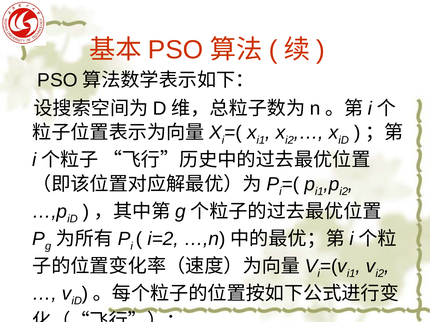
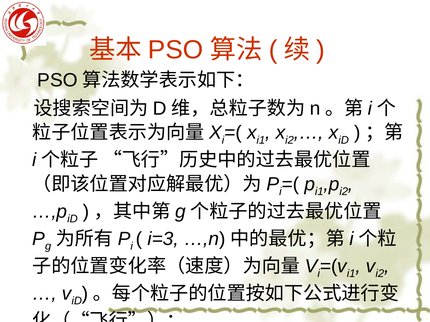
i=2: i=2 -> i=3 (163, 239)
